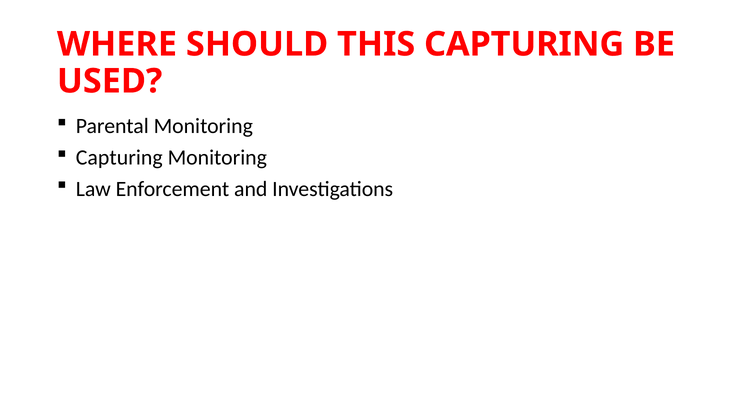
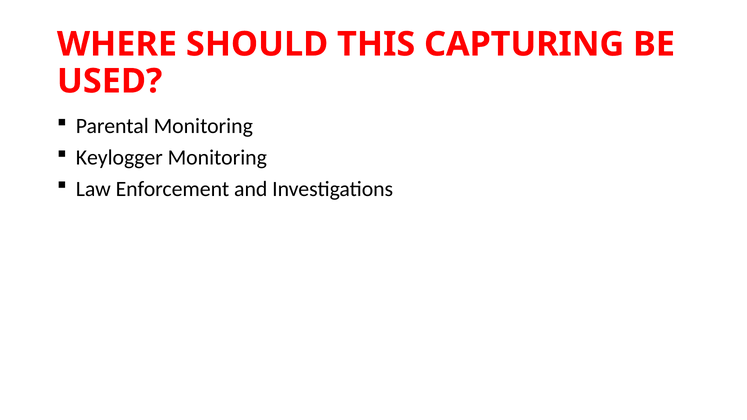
Capturing: Capturing -> Keylogger (119, 158)
